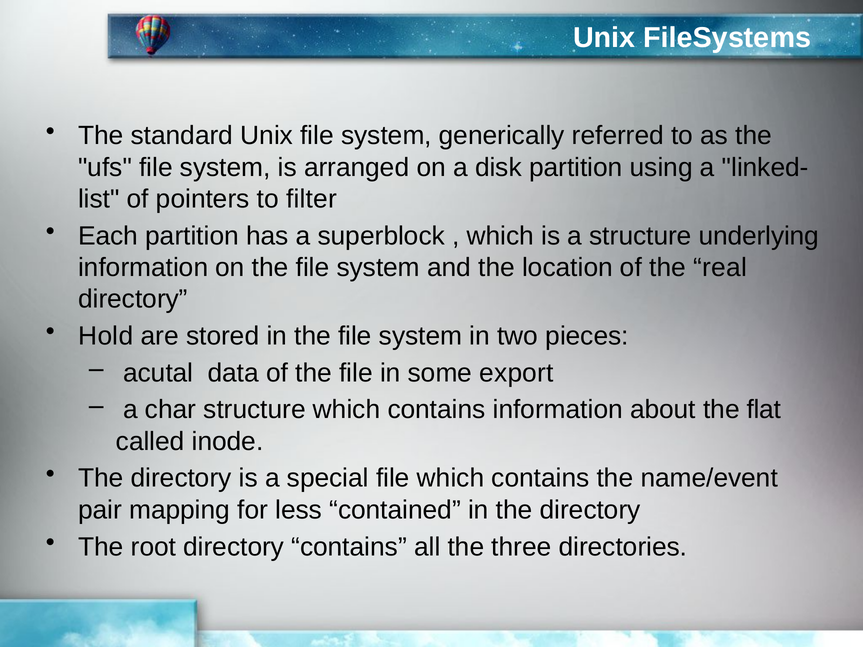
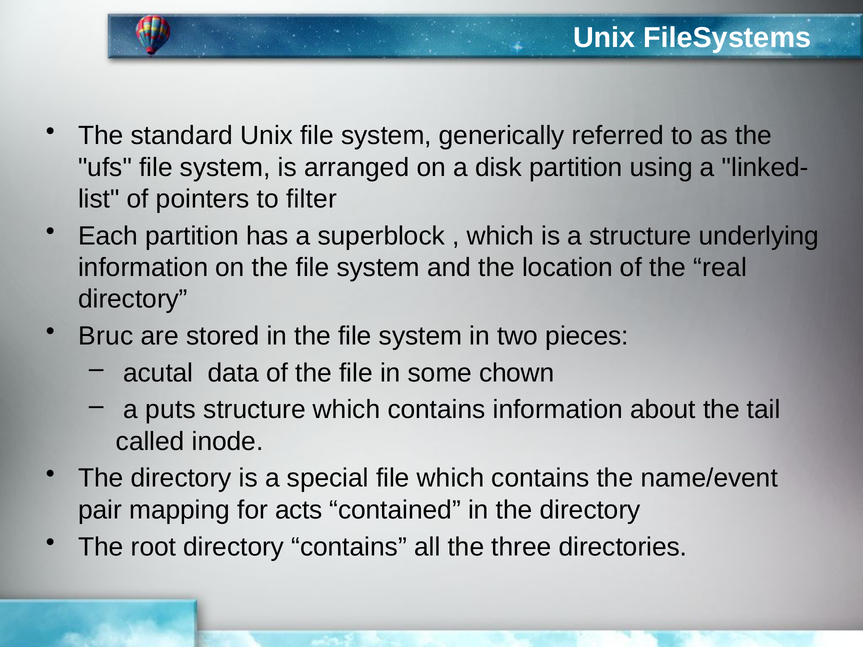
Hold: Hold -> Bruc (106, 336)
export: export -> chown (517, 373)
char: char -> puts (170, 410)
flat: flat -> tail (764, 410)
less: less -> acts (299, 510)
